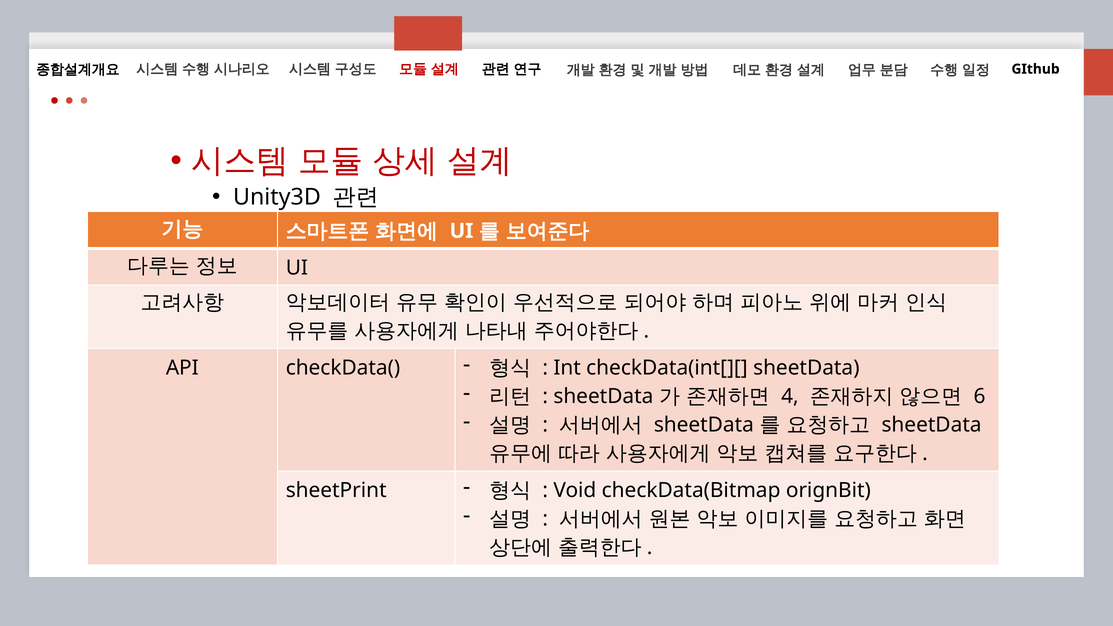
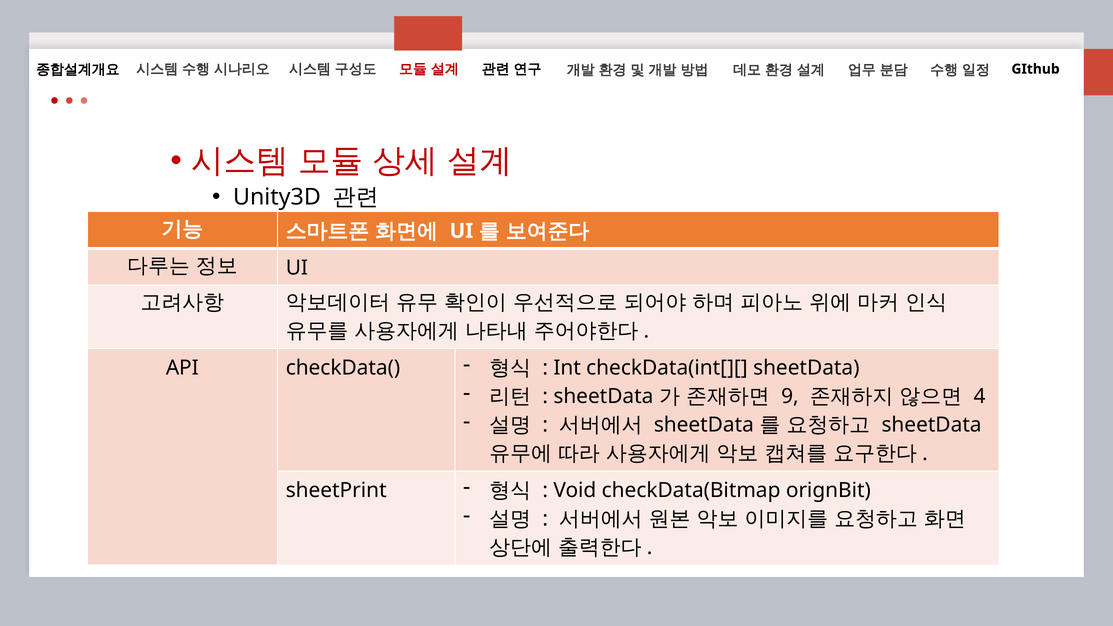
4: 4 -> 9 (790, 396)
6: 6 -> 4 (980, 396)
